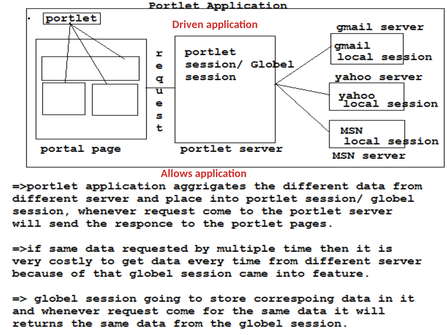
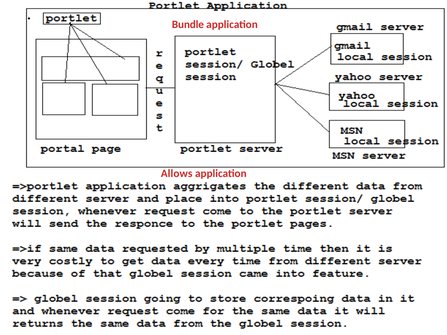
Driven: Driven -> Bundle (188, 25)
